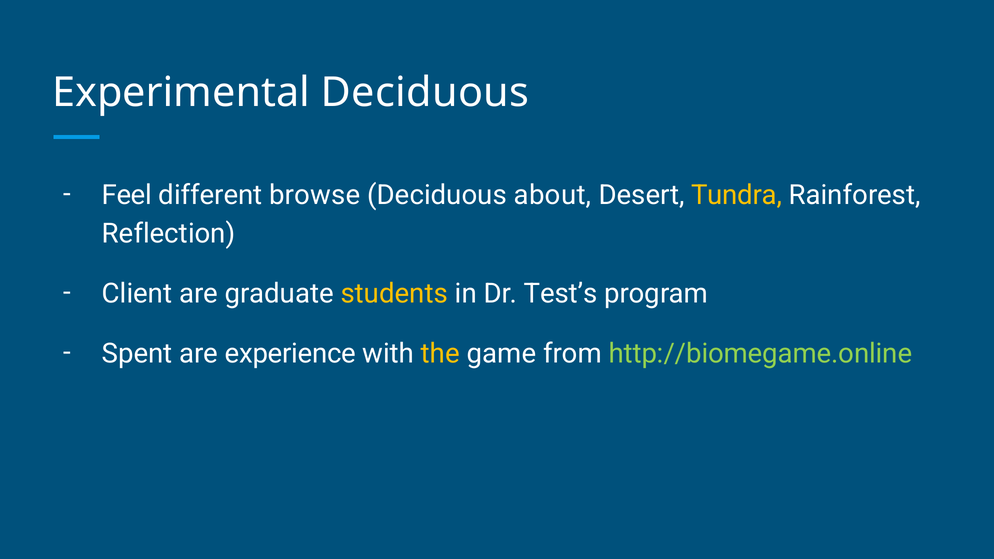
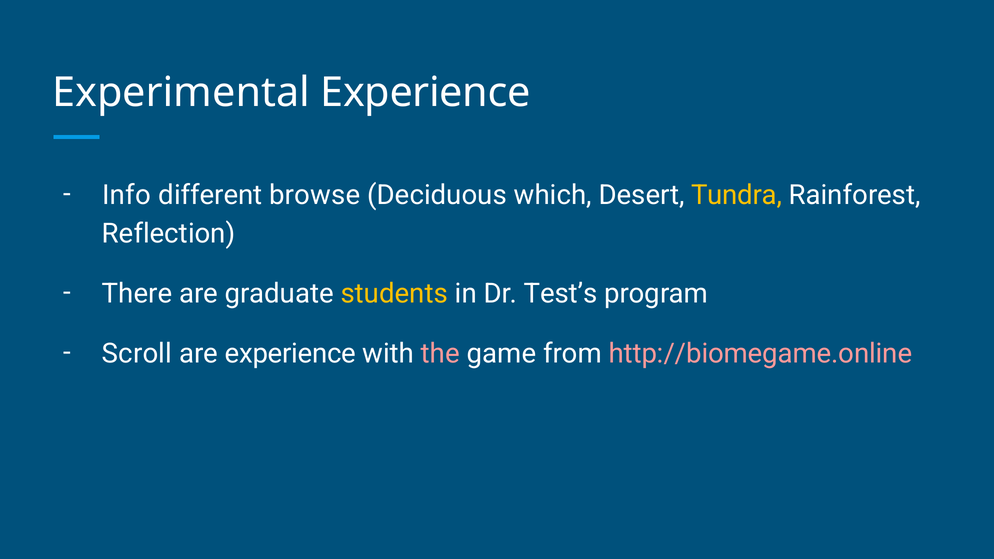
Experimental Deciduous: Deciduous -> Experience (425, 92)
Feel: Feel -> Info (127, 195)
about: about -> which (553, 195)
Client: Client -> There (137, 294)
Spent: Spent -> Scroll (137, 354)
the colour: yellow -> pink (440, 354)
http://biomegame.online colour: light green -> pink (760, 354)
